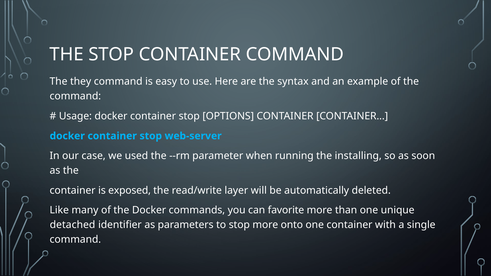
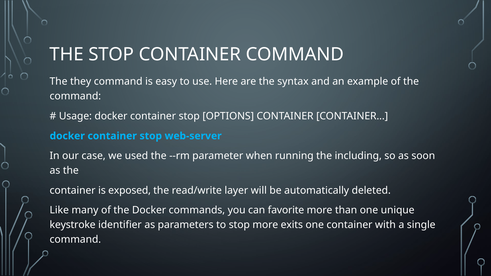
installing: installing -> including (358, 156)
detached: detached -> keystroke (73, 225)
onto: onto -> exits (292, 225)
